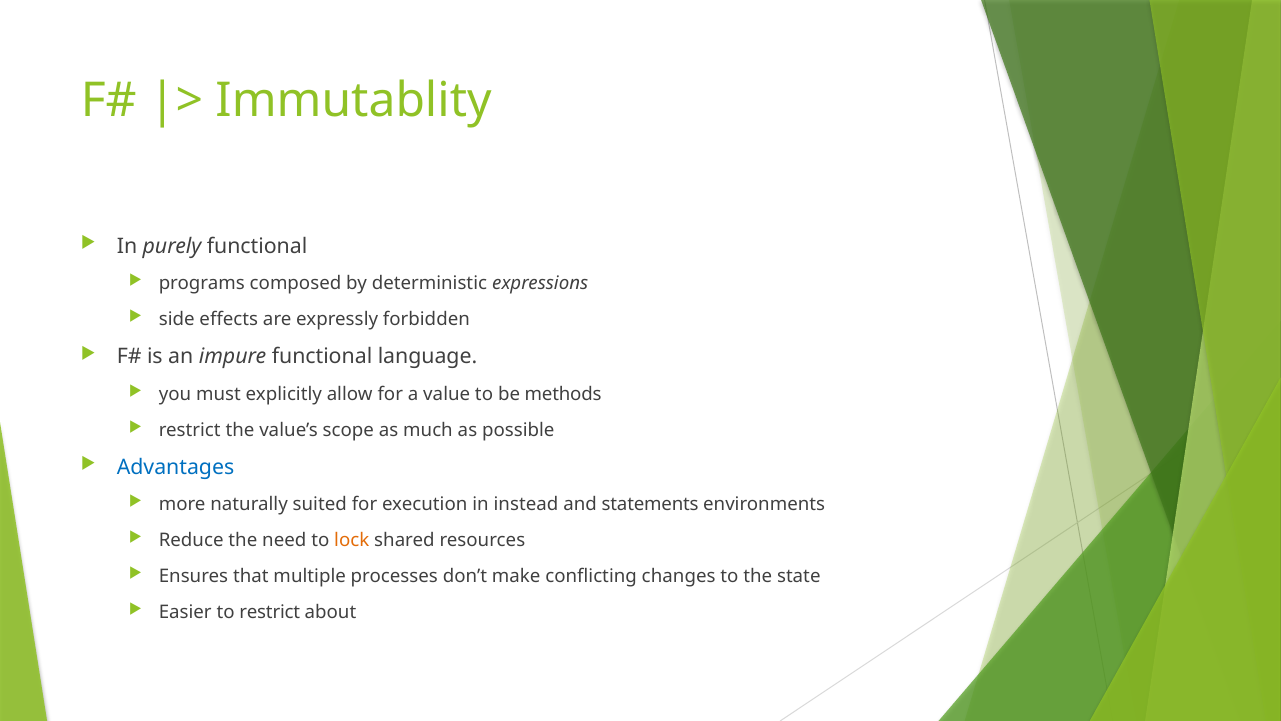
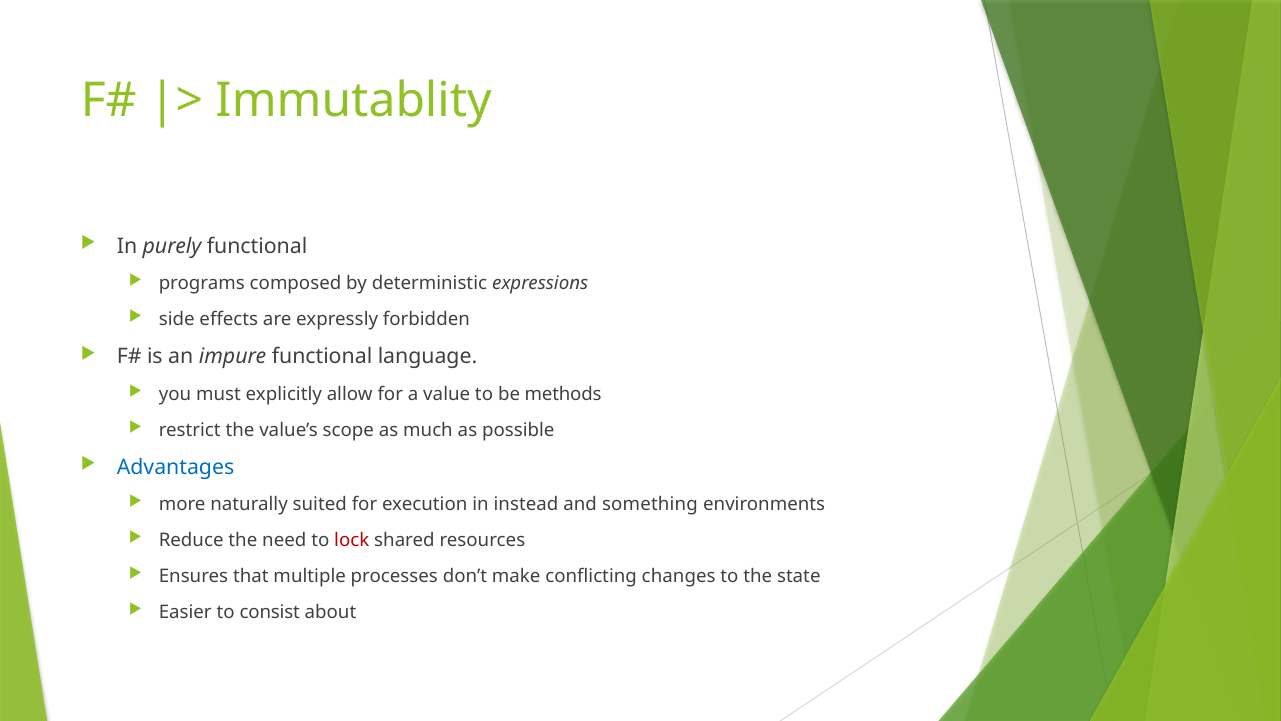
statements: statements -> something (650, 504)
lock colour: orange -> red (352, 540)
to restrict: restrict -> consist (270, 612)
